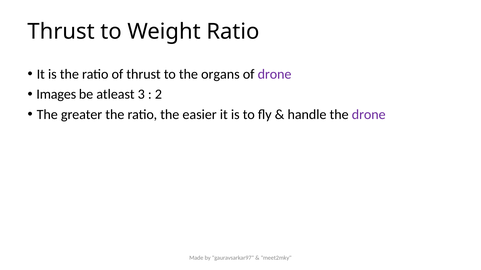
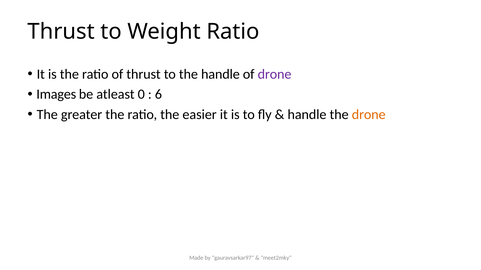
the organs: organs -> handle (220, 74)
3: 3 -> 0 (141, 95)
2: 2 -> 6 (158, 95)
drone colour: purple -> orange (369, 115)
